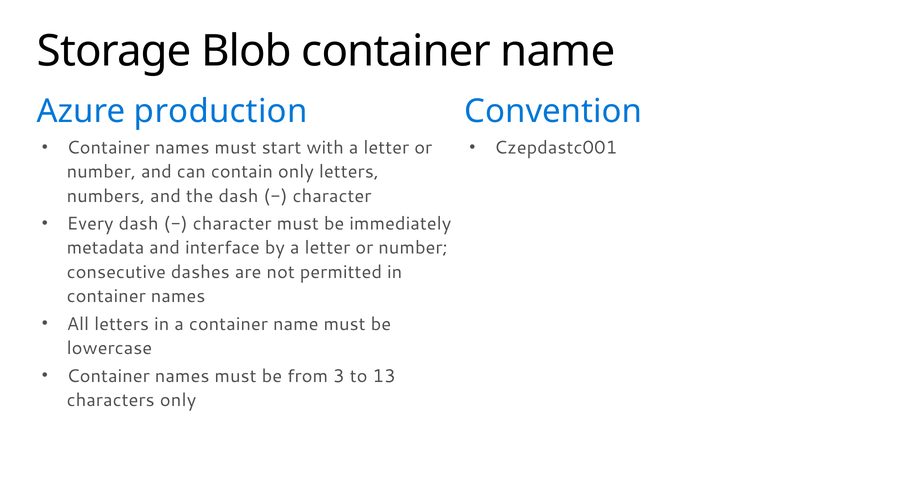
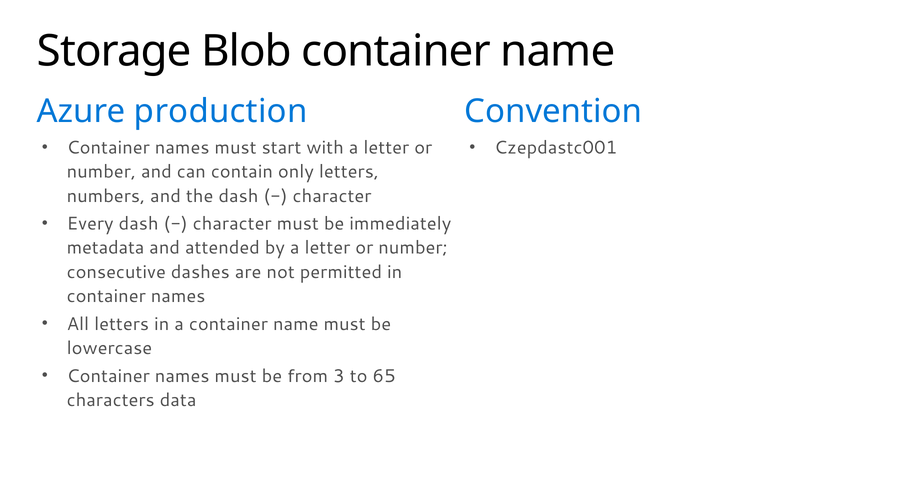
interface: interface -> attended (222, 248)
13: 13 -> 65 (384, 376)
characters only: only -> data (178, 401)
